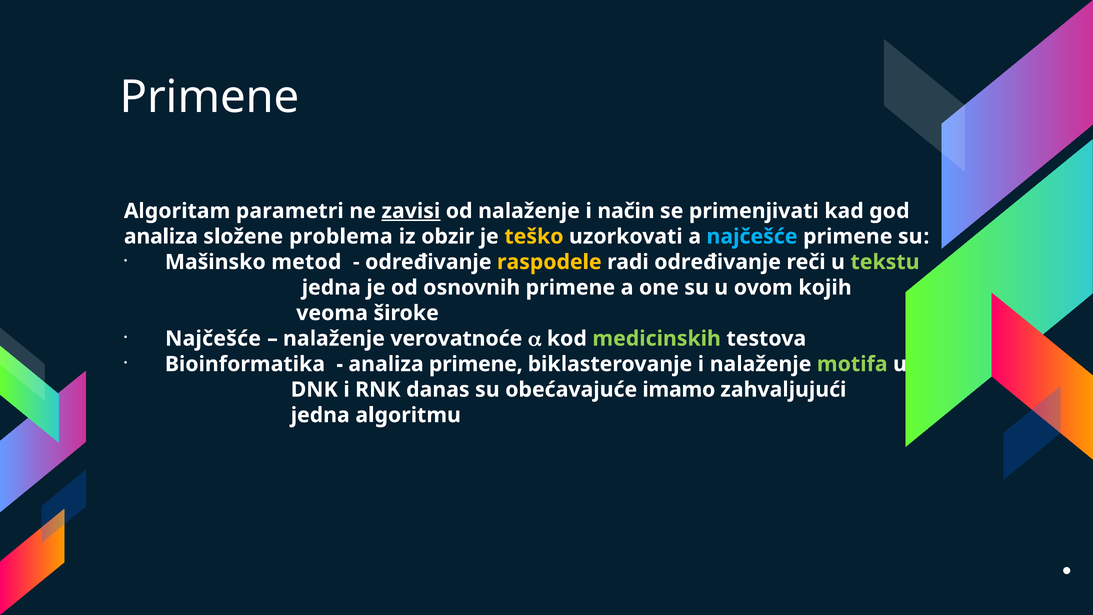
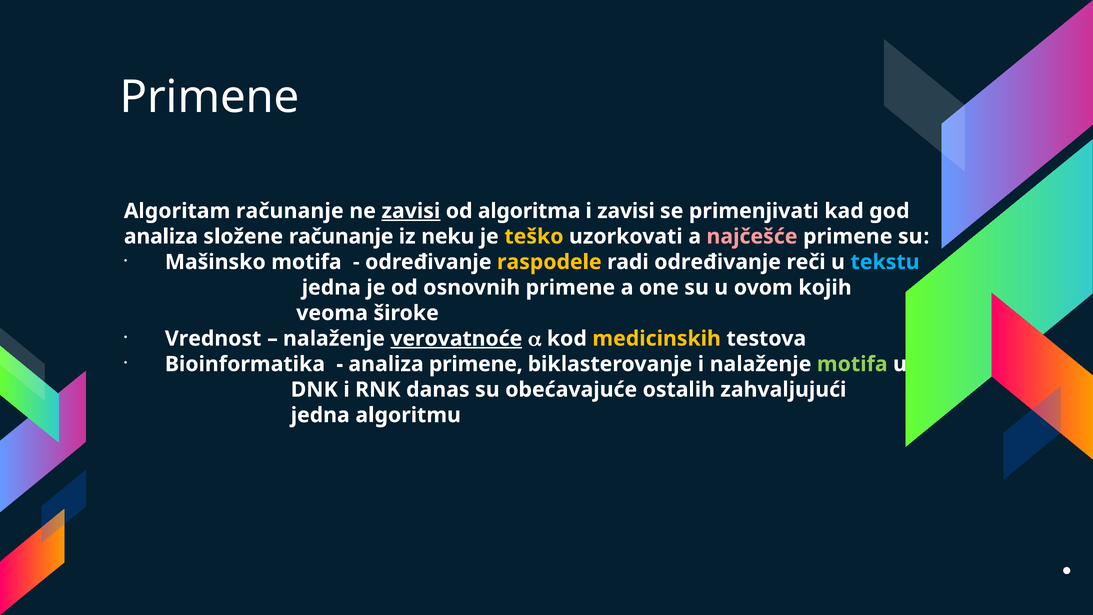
Algoritam parametri: parametri -> računanje (290, 211)
od nalaženje: nalaženje -> algoritma (529, 211)
i način: način -> zavisi (626, 211)
složene problema: problema -> računanje (341, 236)
obzir: obzir -> neku (448, 236)
najčešće colour: light blue -> pink (752, 236)
Mašinsko metod: metod -> motifa (306, 262)
tekstu colour: light green -> light blue (885, 262)
Najčešće: Najčešće -> Vrednost (213, 339)
verovatnoće underline: none -> present (456, 339)
medicinskih colour: light green -> yellow (657, 339)
imamo: imamo -> ostalih (679, 390)
